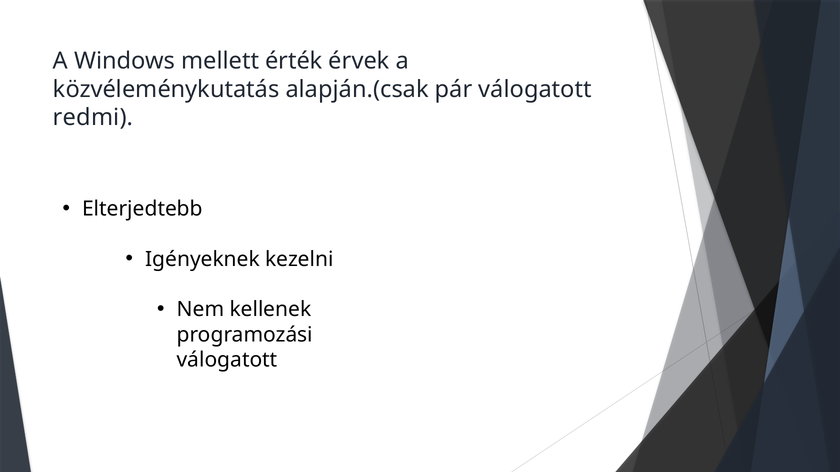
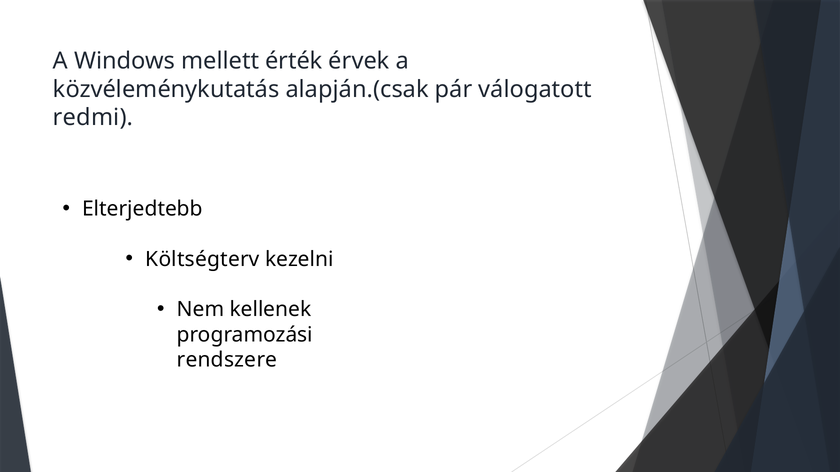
Igényeknek: Igényeknek -> Költségterv (202, 259)
válogatott: válogatott -> rendszere (227, 360)
